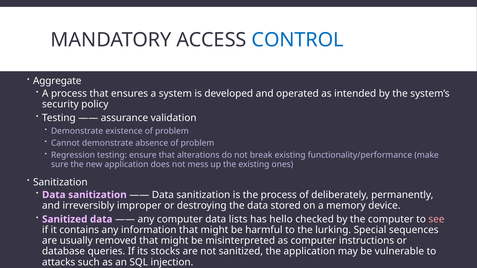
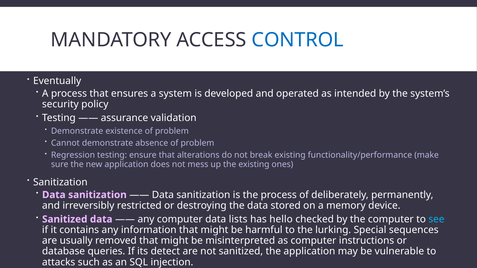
Aggregate: Aggregate -> Eventually (57, 81)
improper: improper -> restricted (139, 206)
see colour: pink -> light blue (436, 219)
stocks: stocks -> detect (165, 252)
